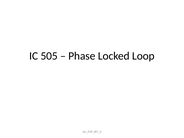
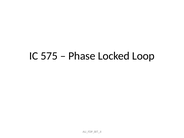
505: 505 -> 575 (49, 56)
